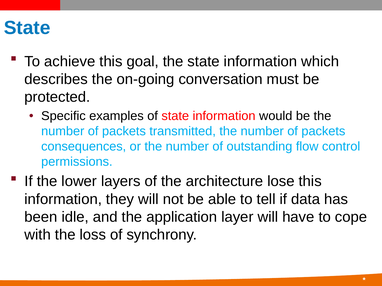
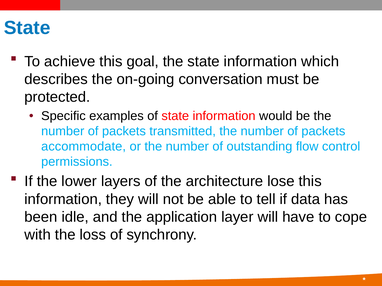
consequences: consequences -> accommodate (84, 147)
